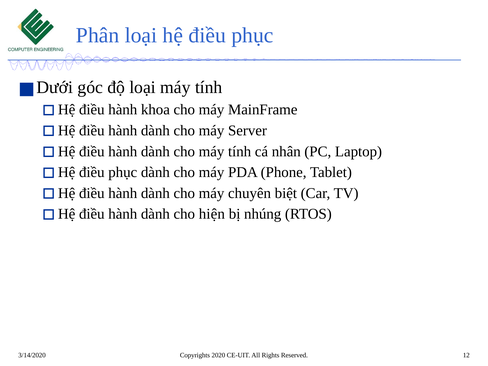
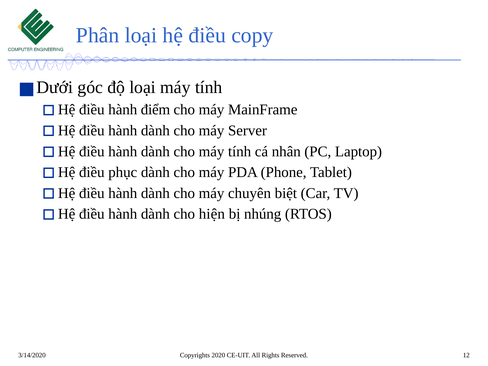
loại hệ điều phục: phục -> copy (252, 35)
khoa: khoa -> điểm (155, 110)
